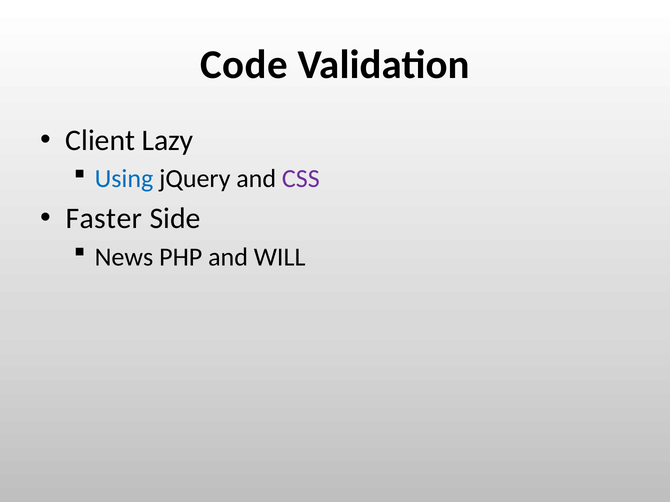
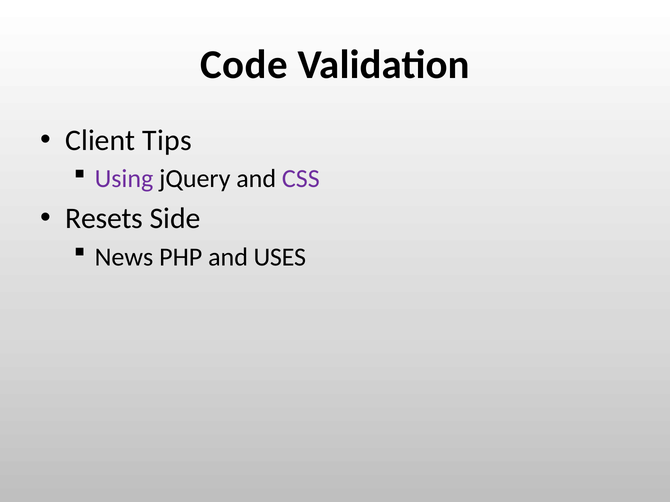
Lazy: Lazy -> Tips (167, 141)
Using colour: blue -> purple (124, 179)
Faster: Faster -> Resets (104, 219)
WILL: WILL -> USES (280, 257)
